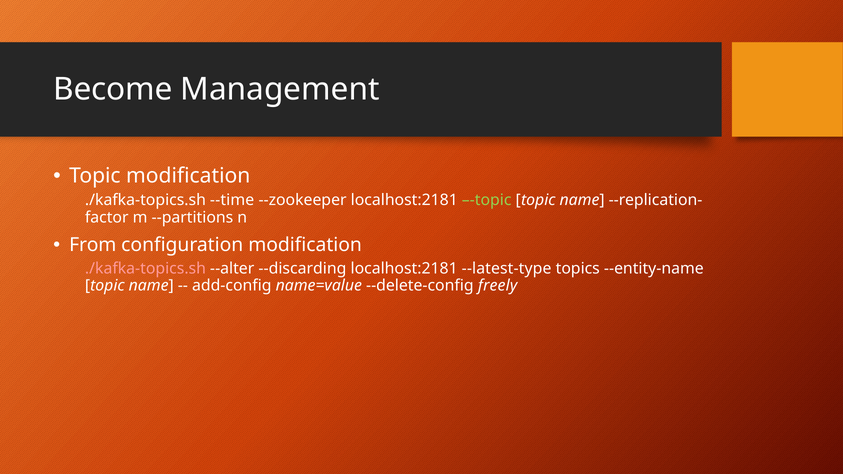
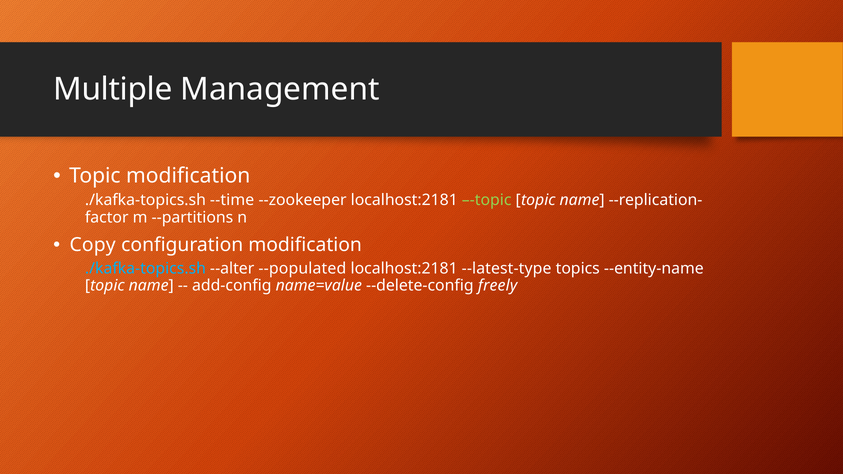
Become: Become -> Multiple (113, 89)
From: From -> Copy (93, 245)
./kafka-topics.sh colour: pink -> light blue (145, 268)
--discarding: --discarding -> --populated (302, 268)
